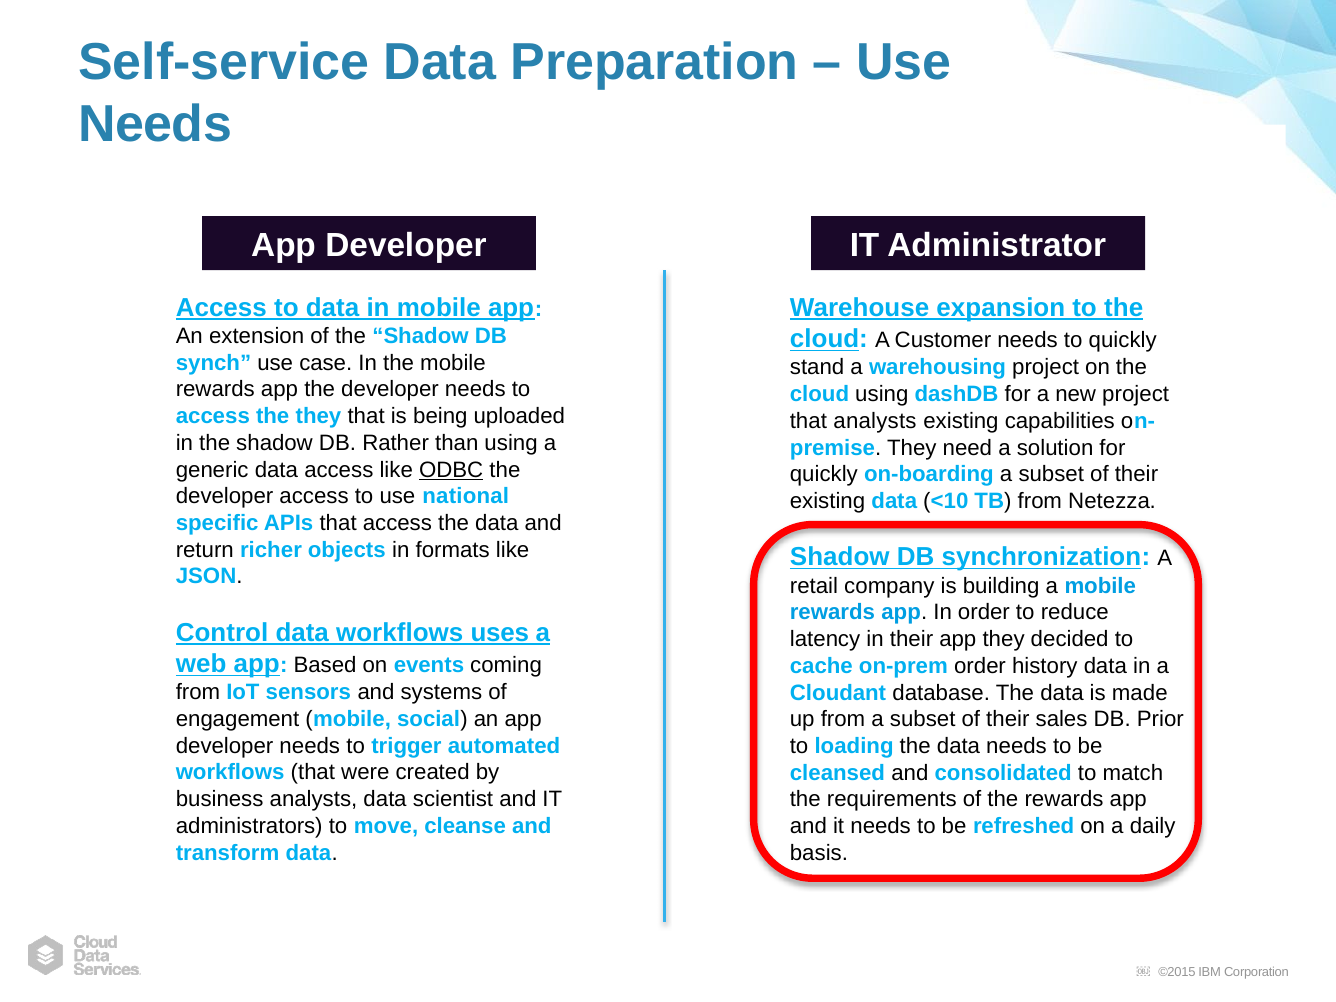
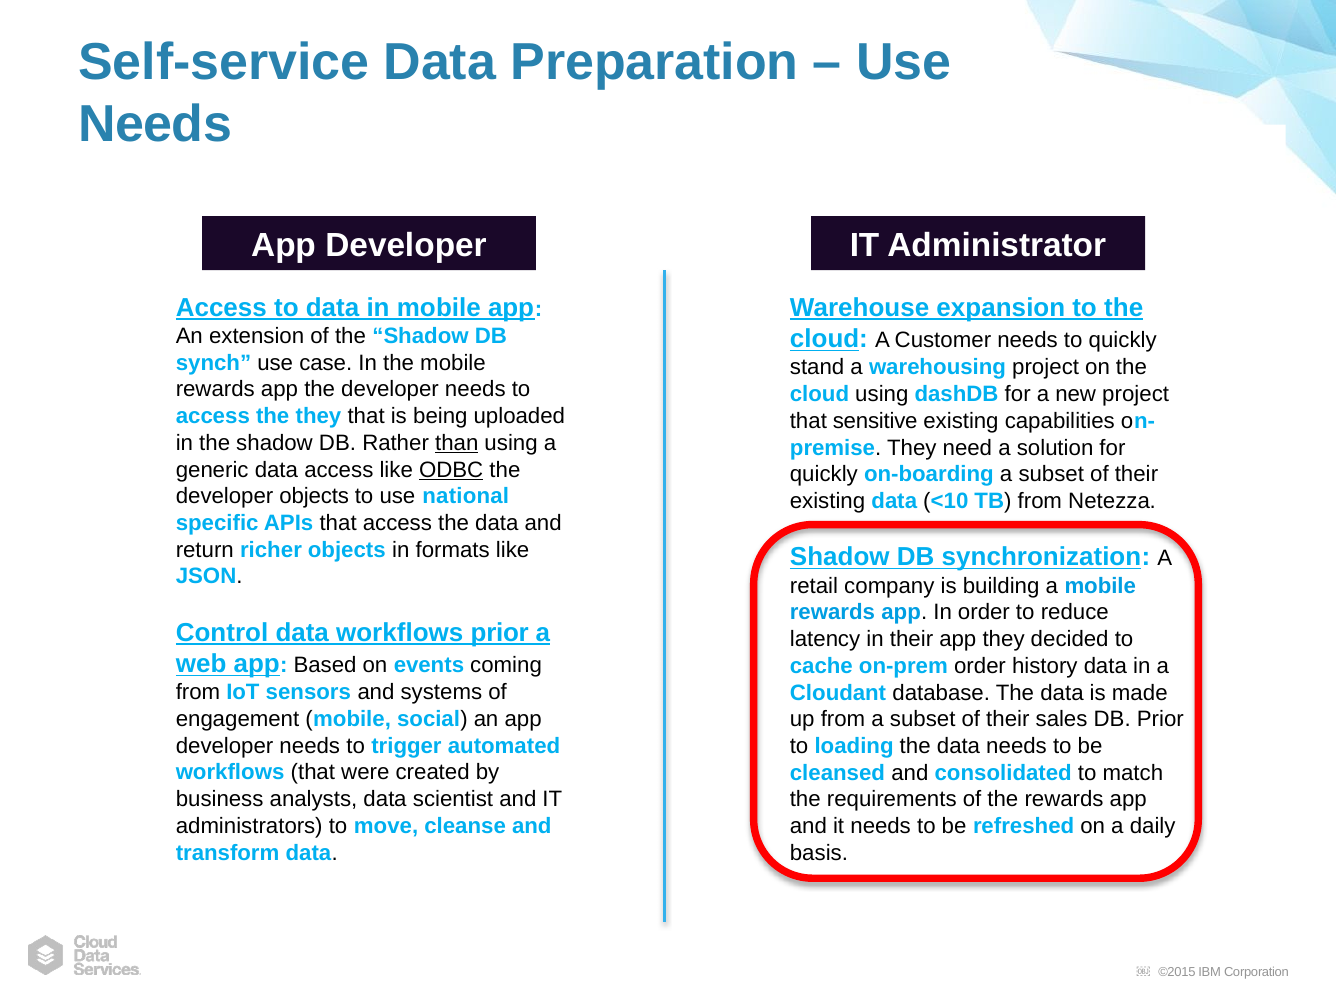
that analysts: analysts -> sensitive (875, 421)
than underline: none -> present (457, 443)
developer access: access -> objects (314, 496)
workflows uses: uses -> prior (500, 633)
